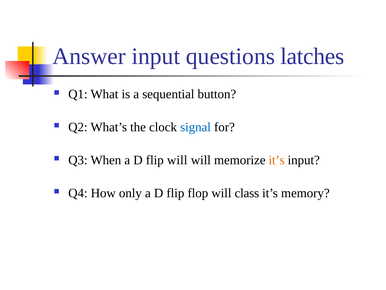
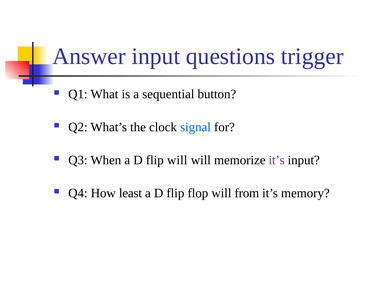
latches: latches -> trigger (312, 56)
it’s colour: orange -> purple (277, 160)
only: only -> least (130, 193)
class: class -> from (247, 193)
